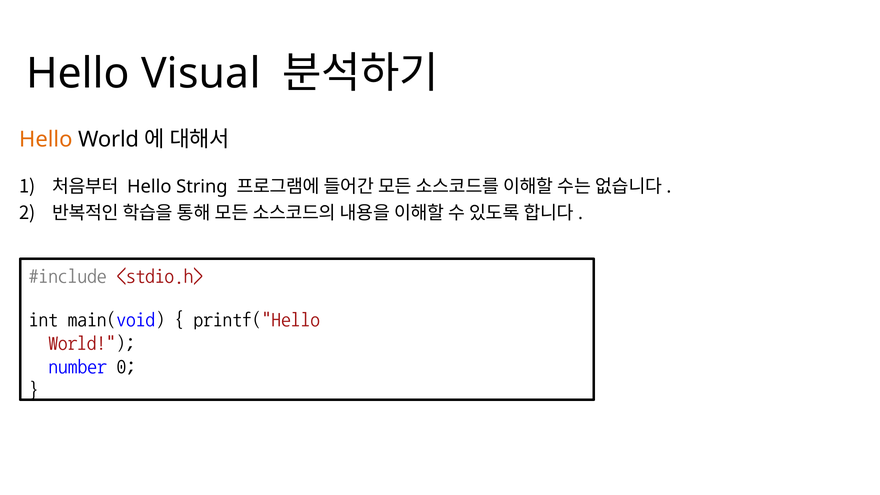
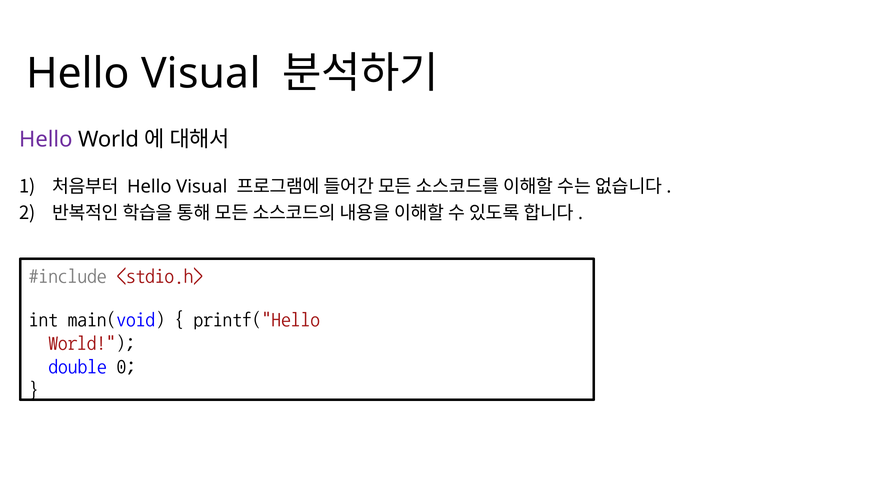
Hello colour: orange -> purple (46, 139)
String: String -> Visual (202, 187)
number: number -> double (78, 366)
